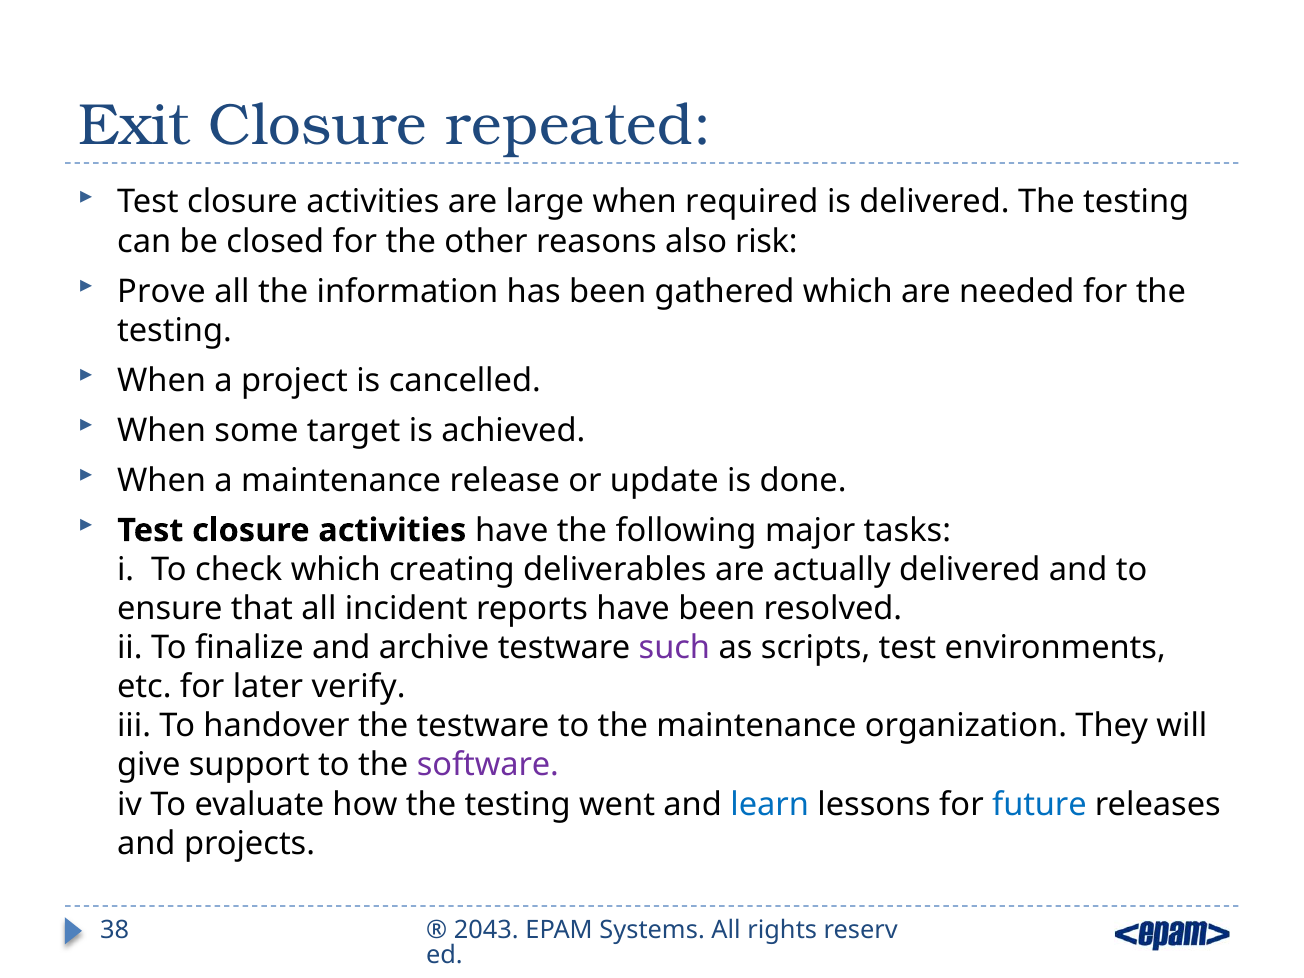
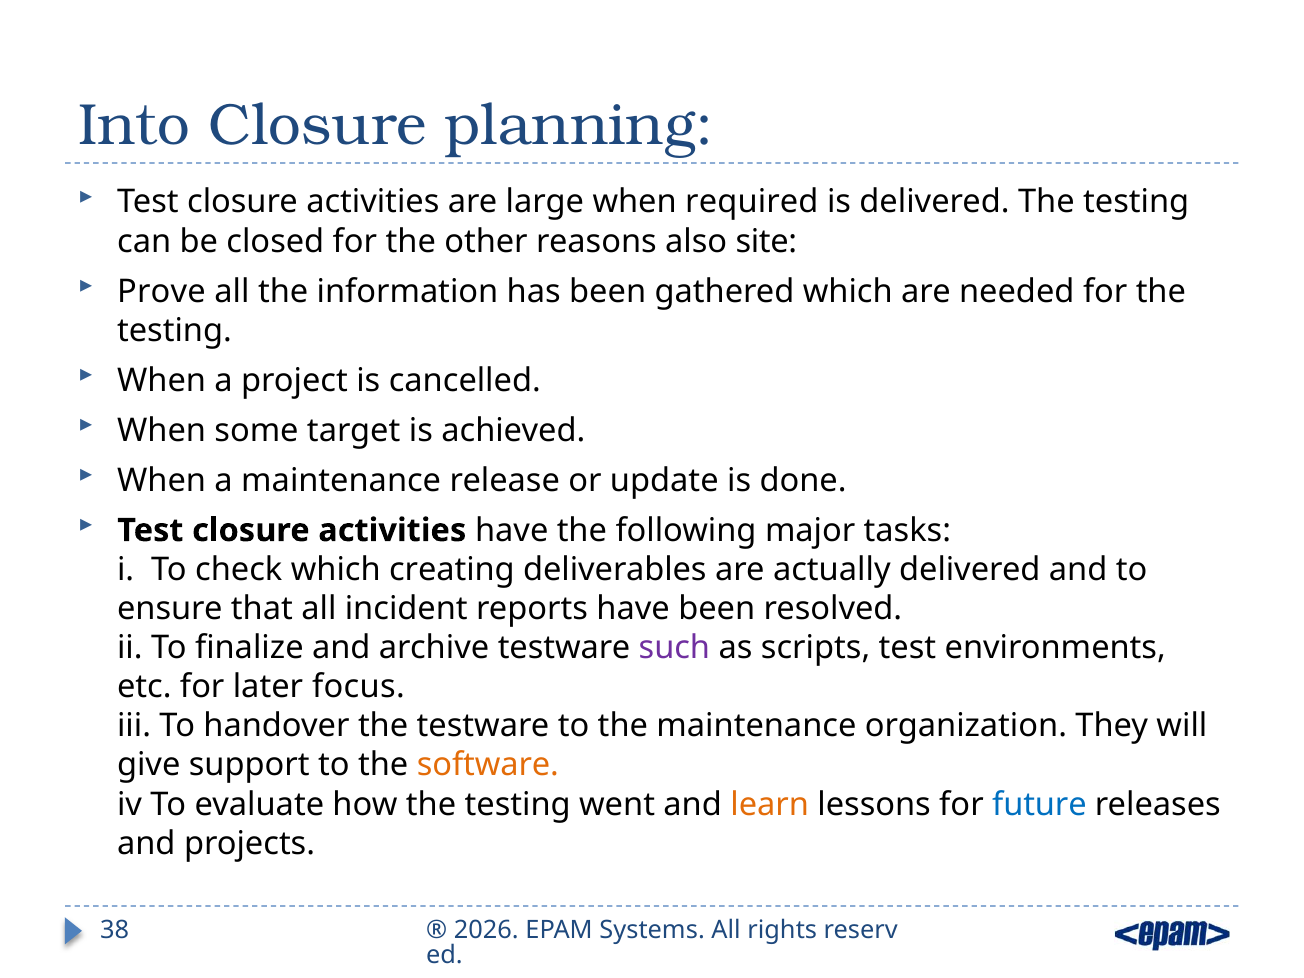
Exit: Exit -> Into (134, 126)
repeated: repeated -> planning (579, 126)
risk: risk -> site (766, 241)
verify: verify -> focus (358, 687)
software colour: purple -> orange (488, 765)
learn colour: blue -> orange (770, 804)
2043: 2043 -> 2026 (486, 930)
